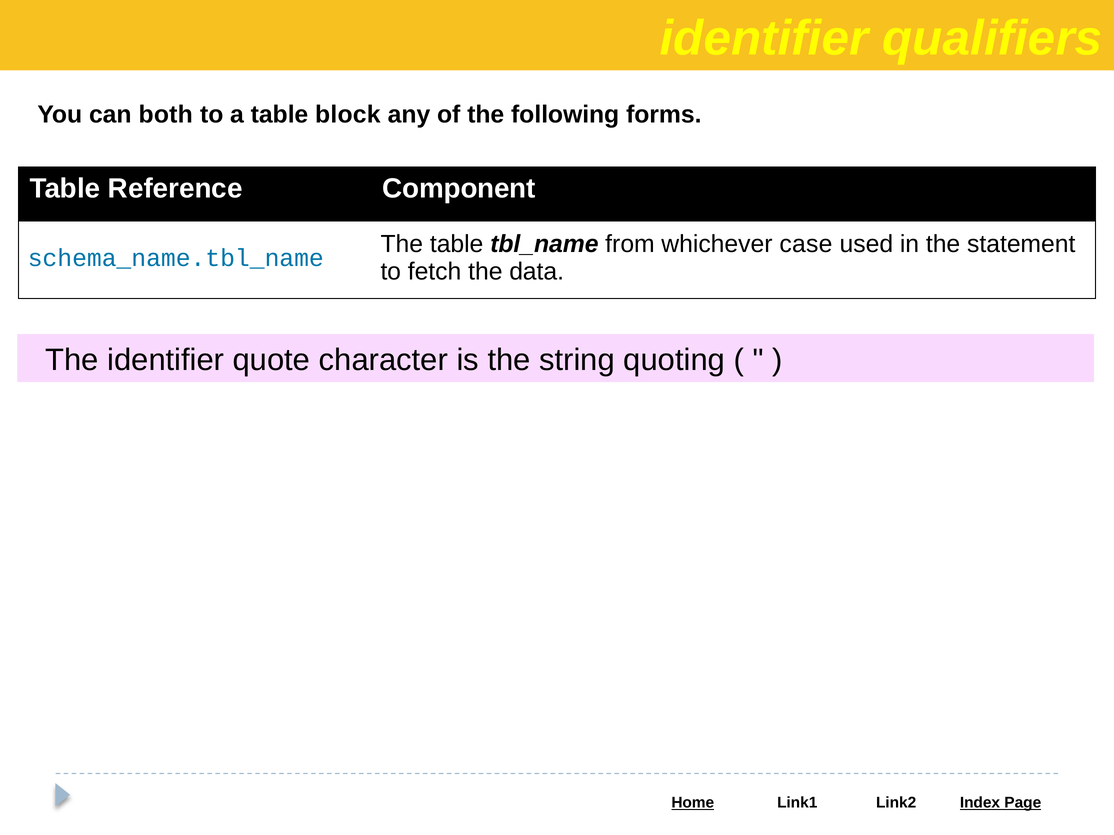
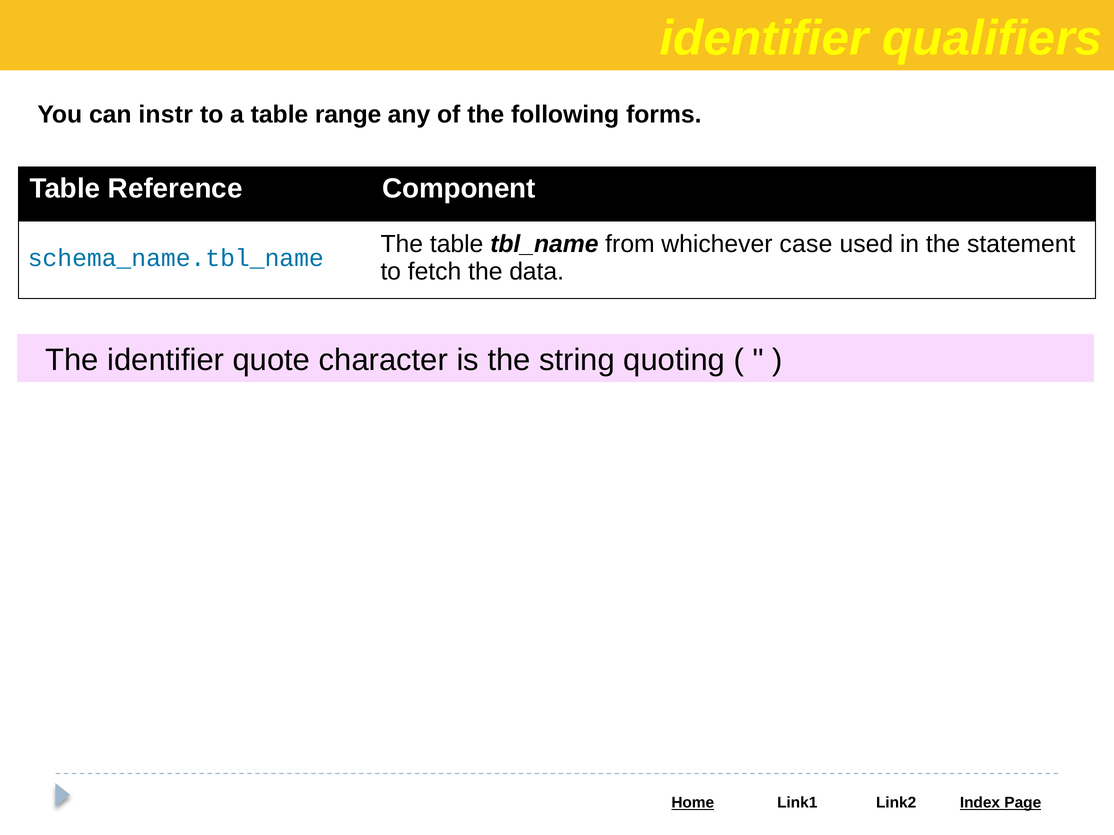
both: both -> instr (166, 115)
block: block -> range (348, 115)
